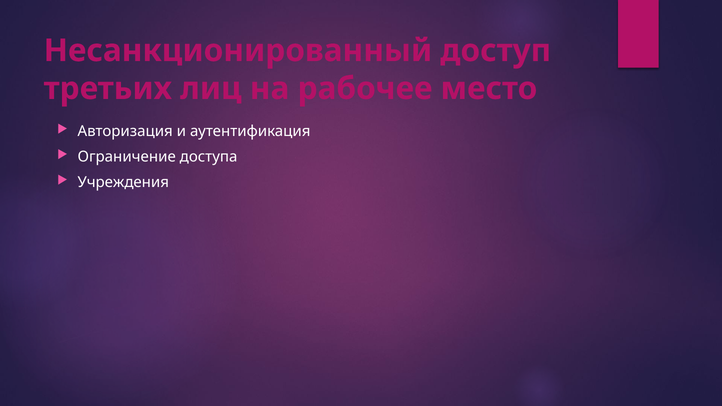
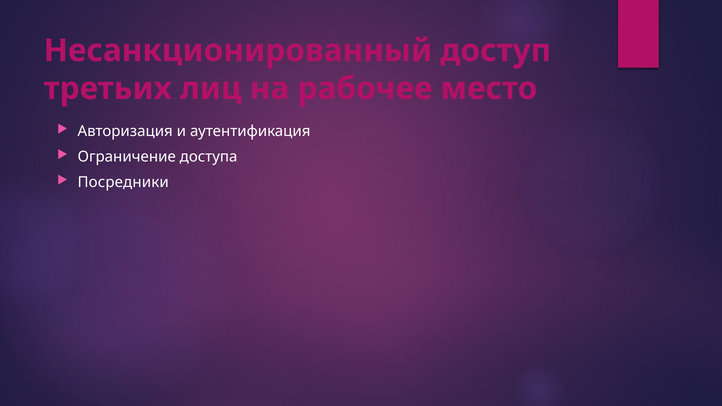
Учреждения: Учреждения -> Посредники (123, 183)
